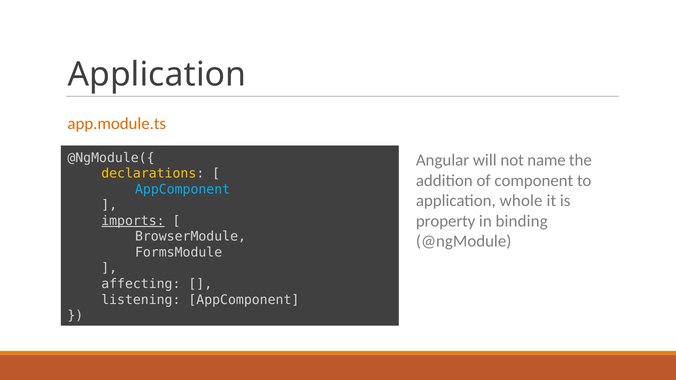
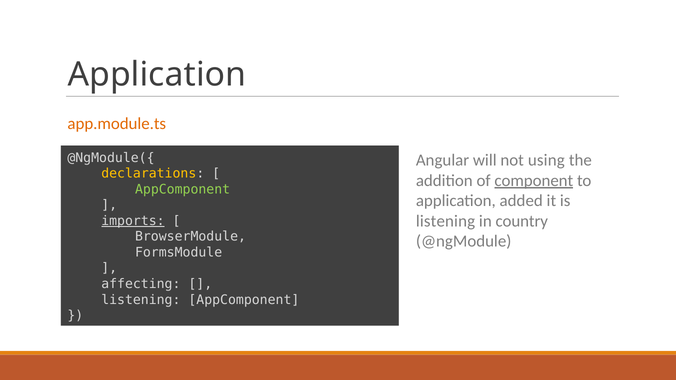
name: name -> using (546, 160)
component underline: none -> present (534, 181)
AppComponent colour: light blue -> light green (183, 189)
whole: whole -> added (521, 201)
property: property -> listening (446, 221)
binding: binding -> country (522, 221)
